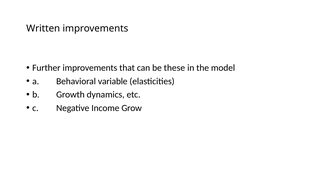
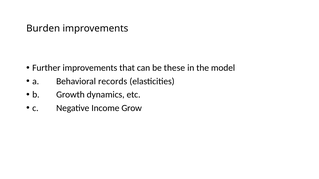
Written: Written -> Burden (43, 28)
variable: variable -> records (113, 81)
